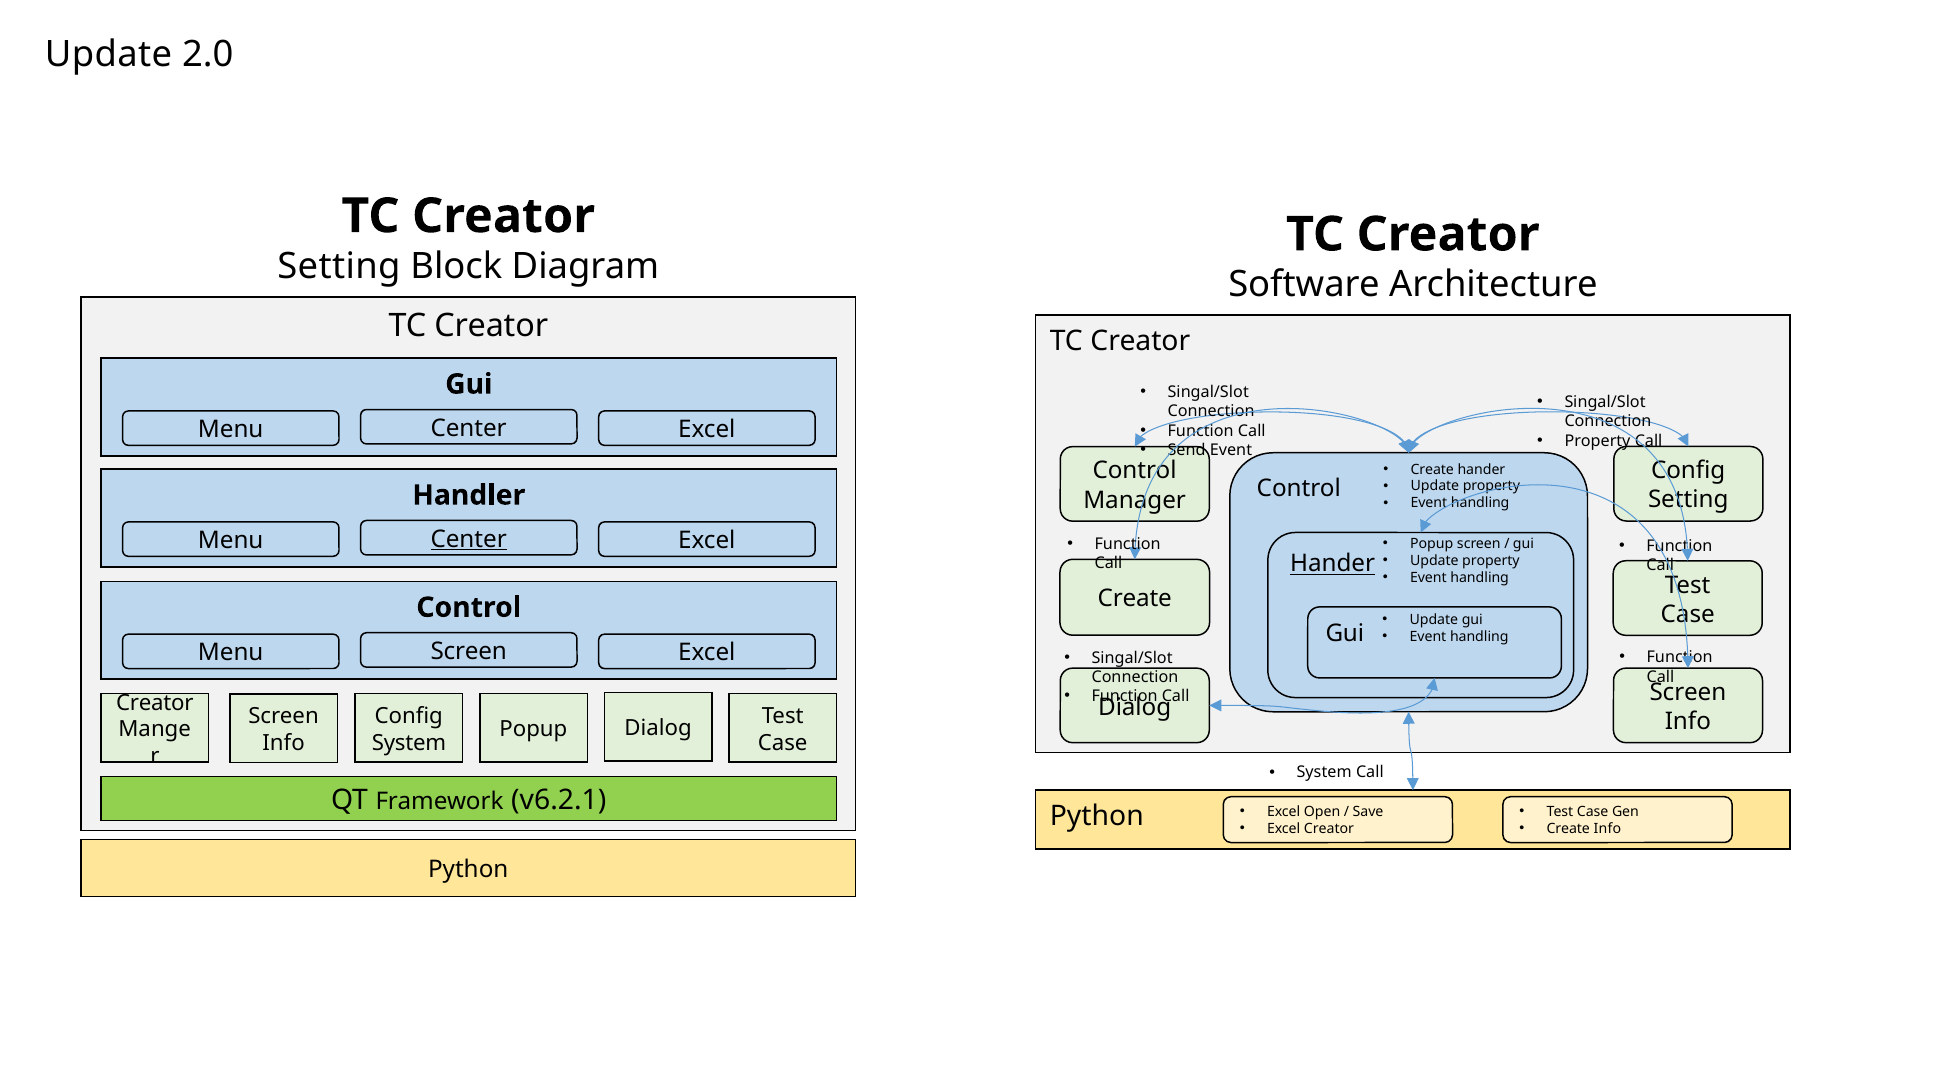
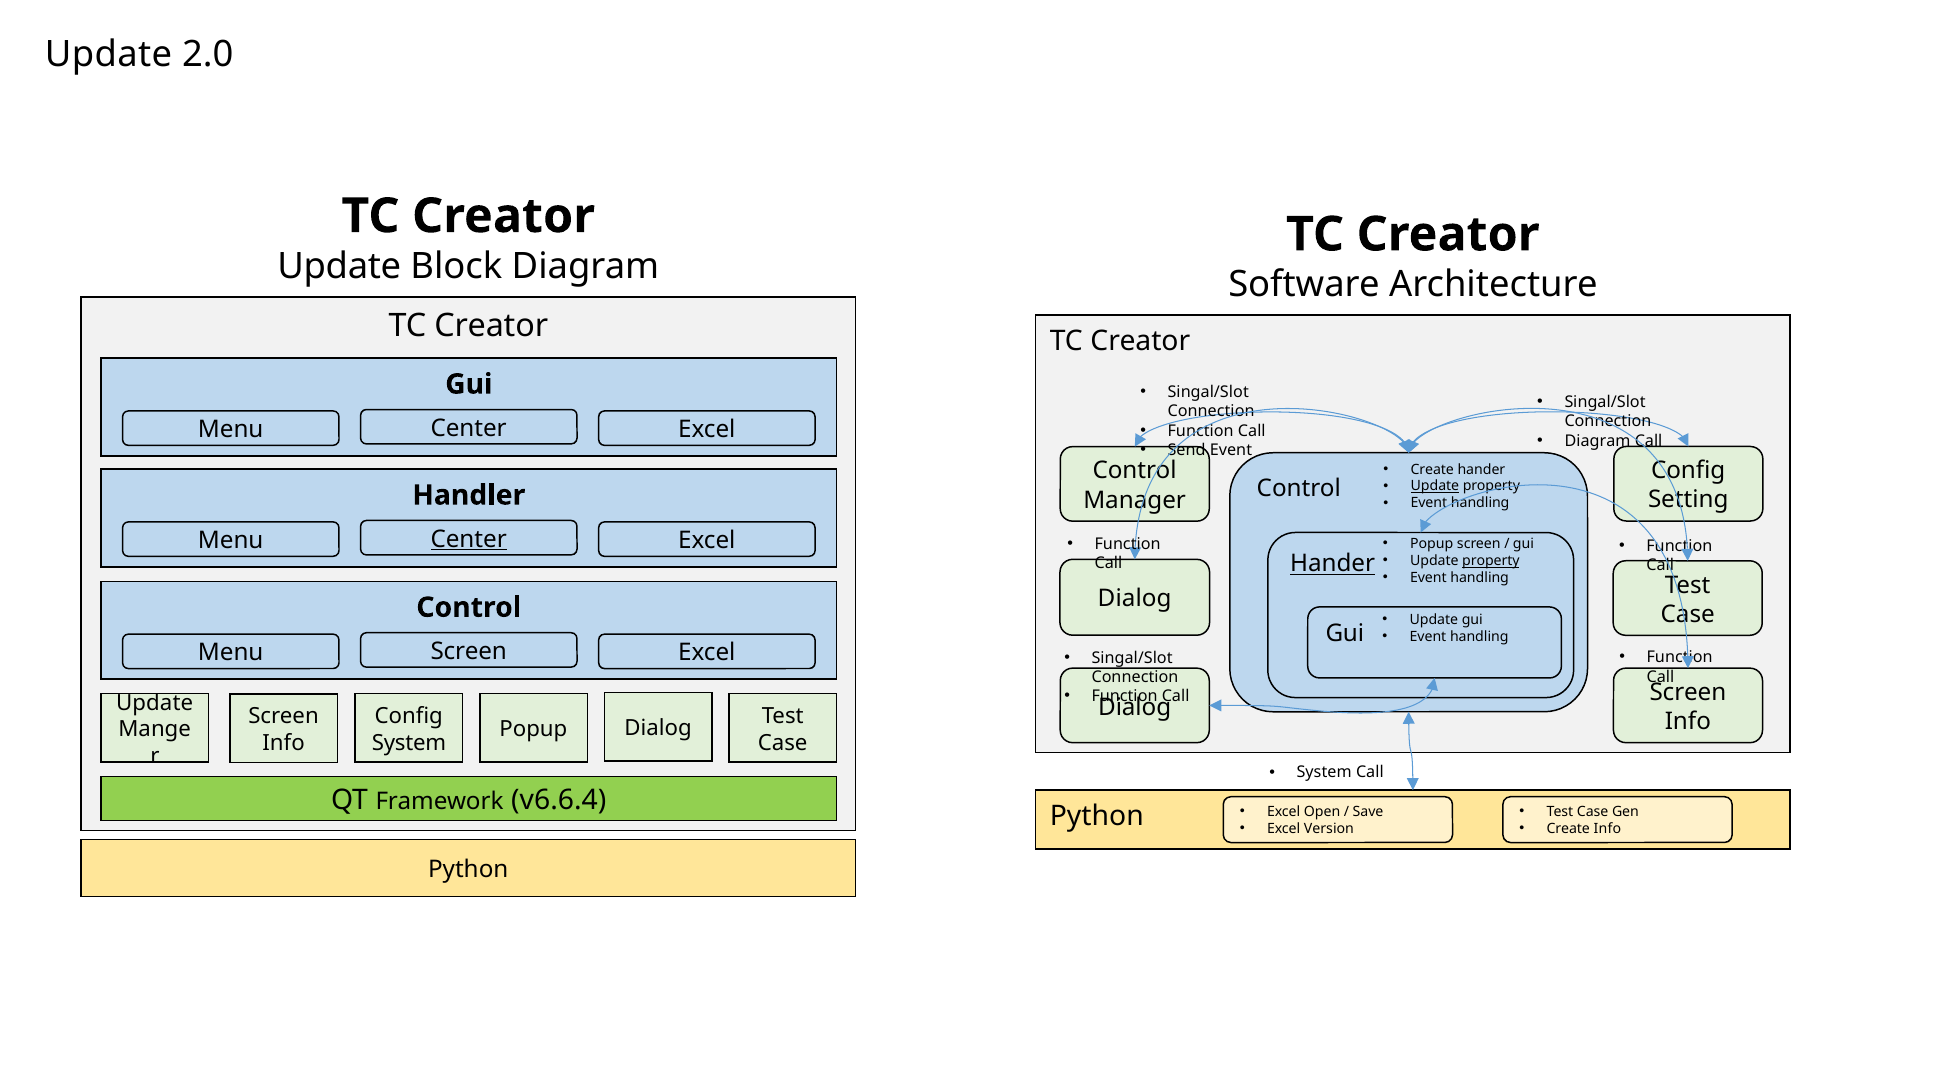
Setting: Setting -> Update (339, 266)
Property: Property -> Diagram (1597, 441)
Update underline: none -> present (1435, 486)
property underline: none -> present (1491, 561)
Create: Create -> Dialog (1135, 599)
Creator: Creator -> Update (155, 703)
v6.2.1: v6.2.1 -> v6.6.4 (559, 800)
Excel Creator: Creator -> Version (1329, 829)
